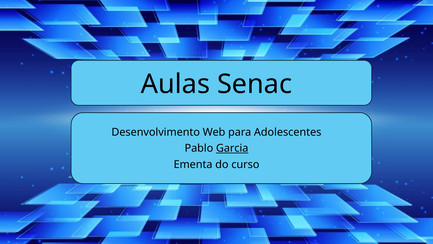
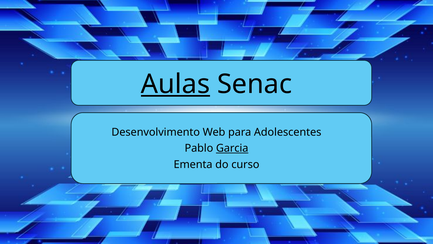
Aulas underline: none -> present (175, 84)
